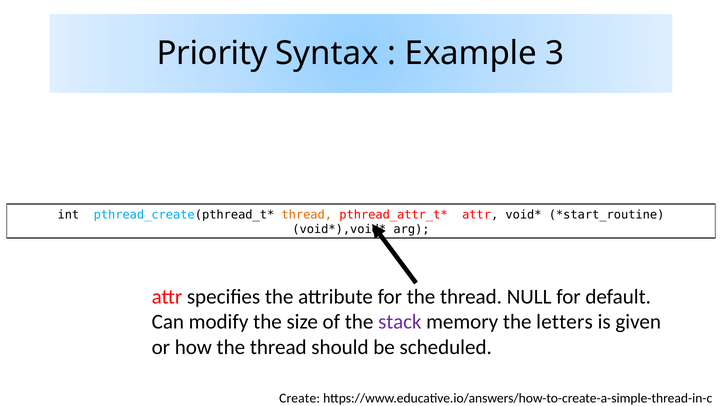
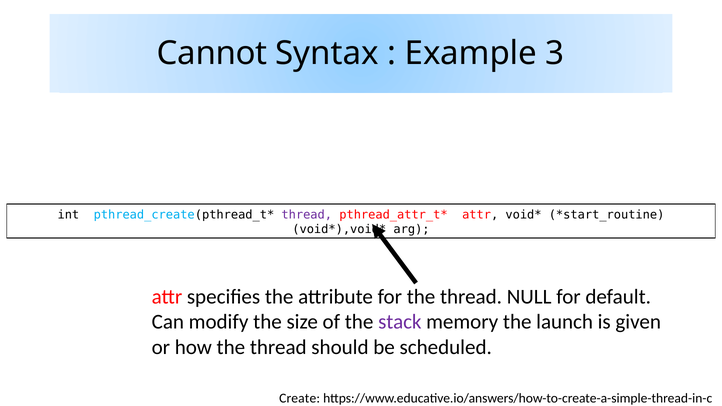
Priority: Priority -> Cannot (212, 53)
thread colour: orange -> purple (307, 215)
letters: letters -> launch (565, 322)
